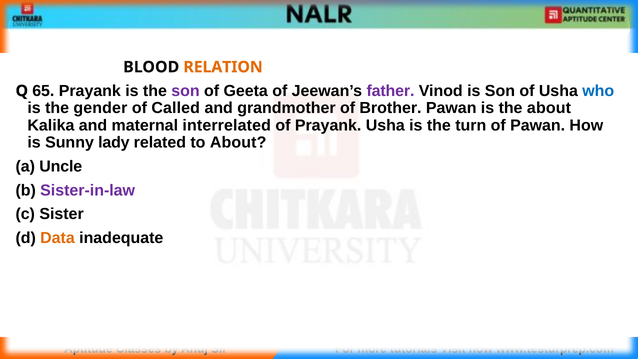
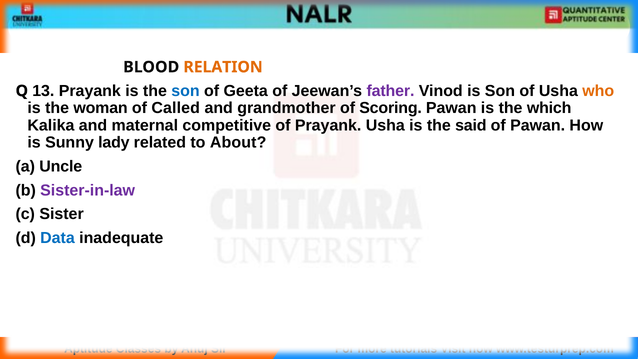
65: 65 -> 13 (43, 91)
son colour: purple -> blue (185, 91)
who colour: blue -> orange (598, 91)
gender: gender -> woman (101, 108)
Brother: Brother -> Scoring (391, 108)
the about: about -> which (549, 108)
interrelated: interrelated -> competitive (227, 125)
turn: turn -> said (471, 125)
Data colour: orange -> blue (58, 238)
